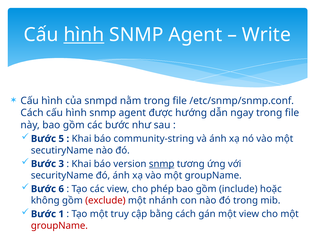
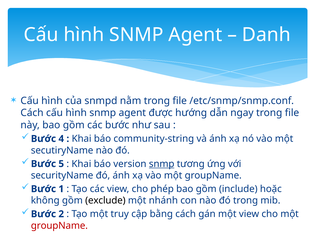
hình underline: present -> none (84, 35)
Write: Write -> Danh (266, 35)
5: 5 -> 4 (61, 138)
3: 3 -> 5 (61, 163)
6: 6 -> 1 (61, 188)
exclude colour: red -> black (105, 200)
1: 1 -> 2 (61, 213)
